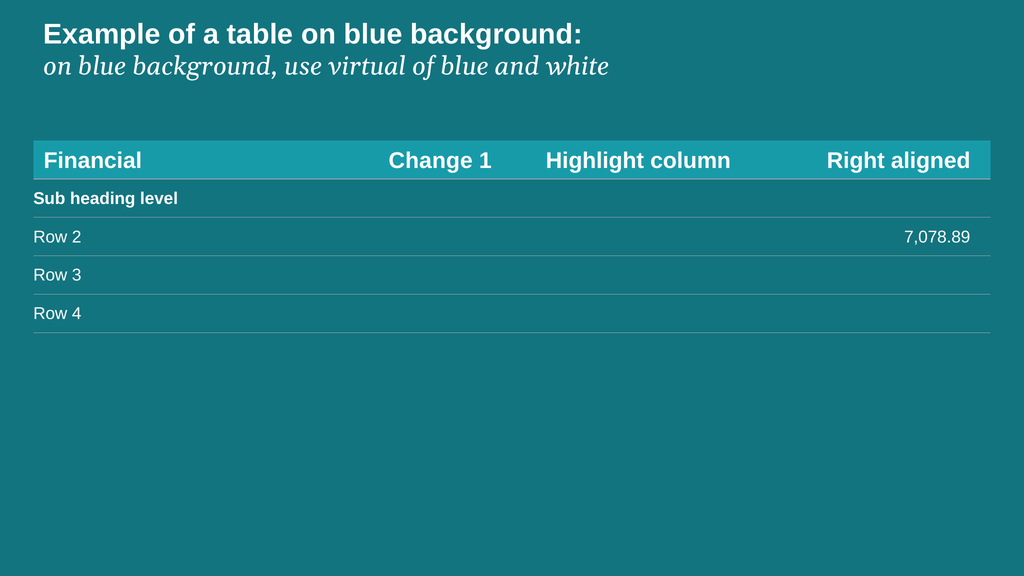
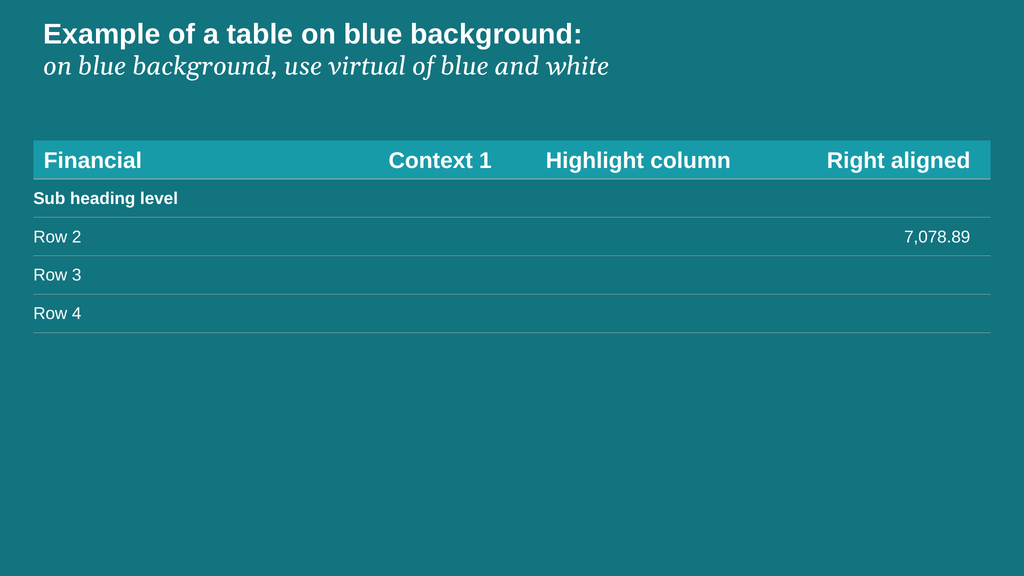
Change: Change -> Context (431, 161)
